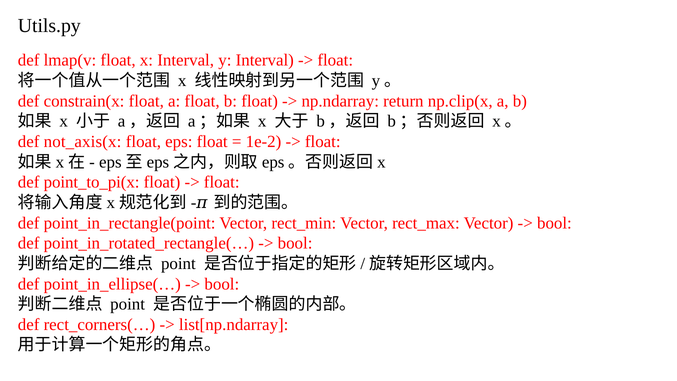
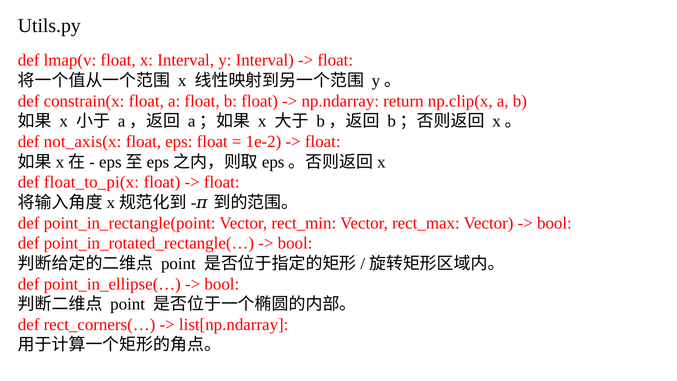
point_to_pi(x: point_to_pi(x -> float_to_pi(x (91, 182)
